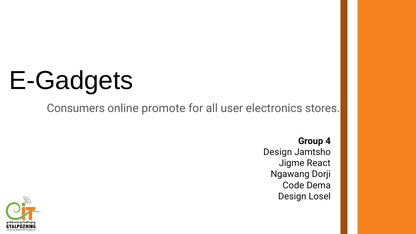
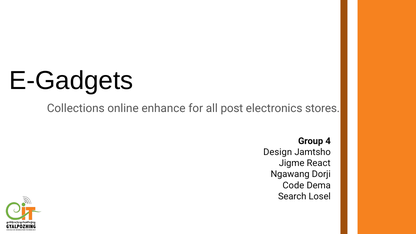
Consumers: Consumers -> Collections (76, 108)
promote: promote -> enhance (164, 108)
user: user -> post (232, 108)
Design: Design -> Search (292, 196)
